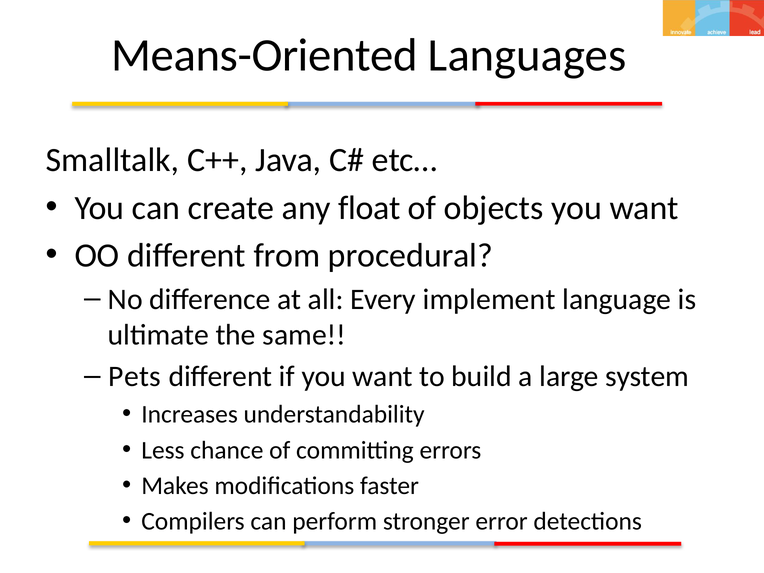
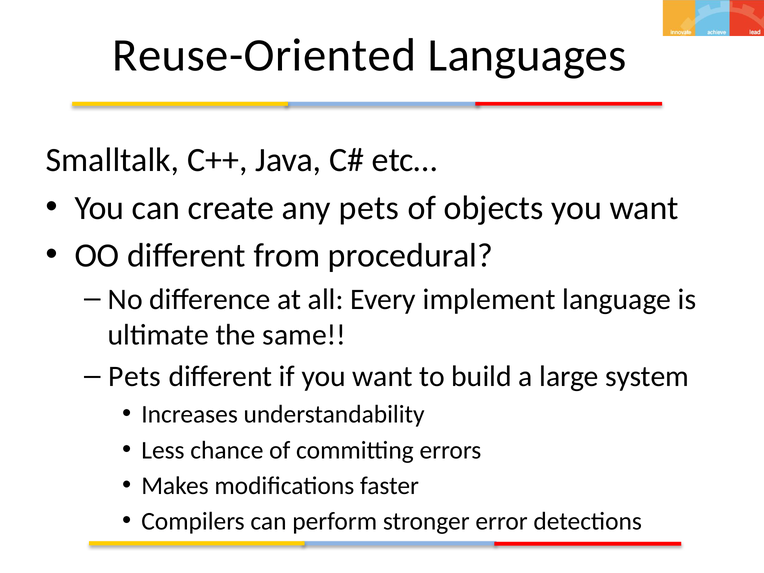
Means-Oriented: Means-Oriented -> Reuse-Oriented (264, 55)
any float: float -> pets (369, 208)
